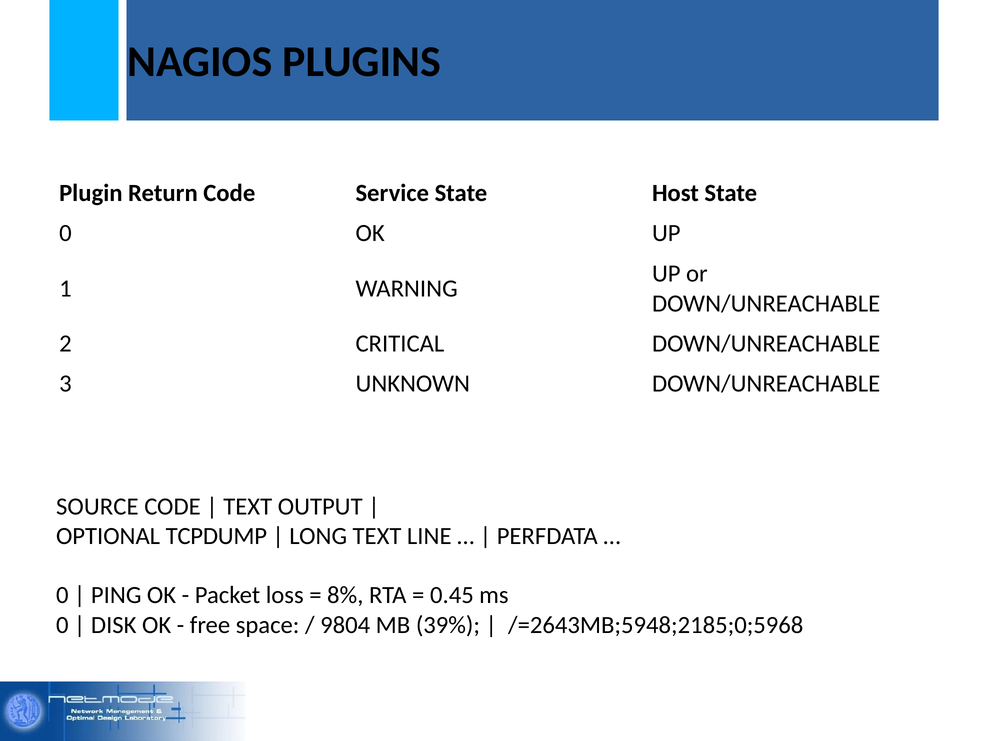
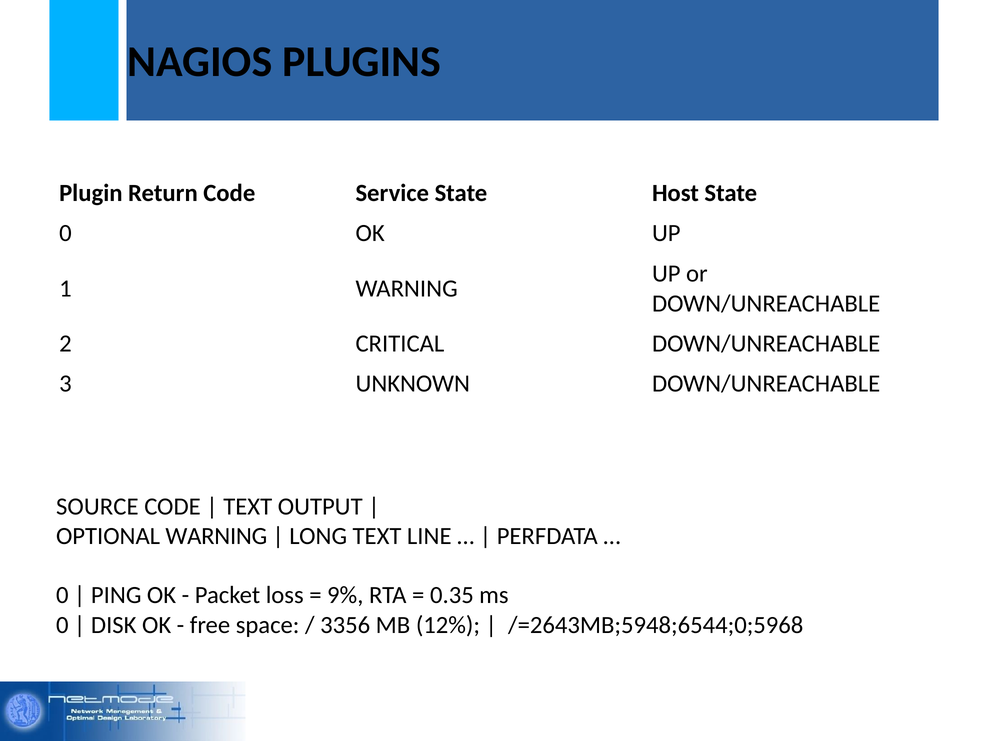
OPTIONAL TCPDUMP: TCPDUMP -> WARNING (216, 536)
8%: 8% -> 9% (345, 595)
0.45: 0.45 -> 0.35 (452, 595)
9804: 9804 -> 3356 (345, 625)
39%: 39% -> 12% (448, 625)
/=2643MB;5948;2185;0;5968: /=2643MB;5948;2185;0;5968 -> /=2643MB;5948;6544;0;5968 (656, 625)
